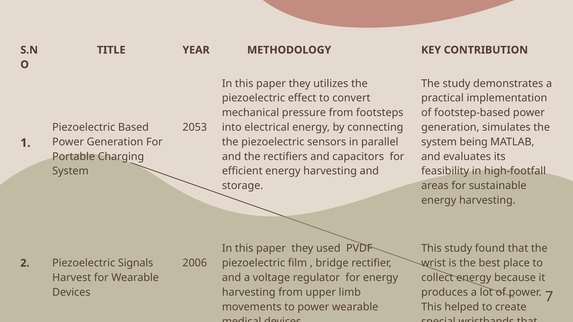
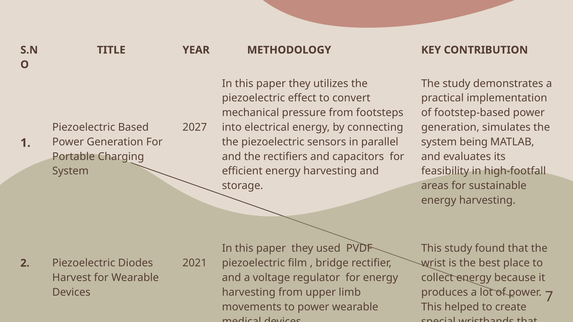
2053: 2053 -> 2027 (195, 127)
2006: 2006 -> 2021 (195, 263)
Signals: Signals -> Diodes (136, 263)
